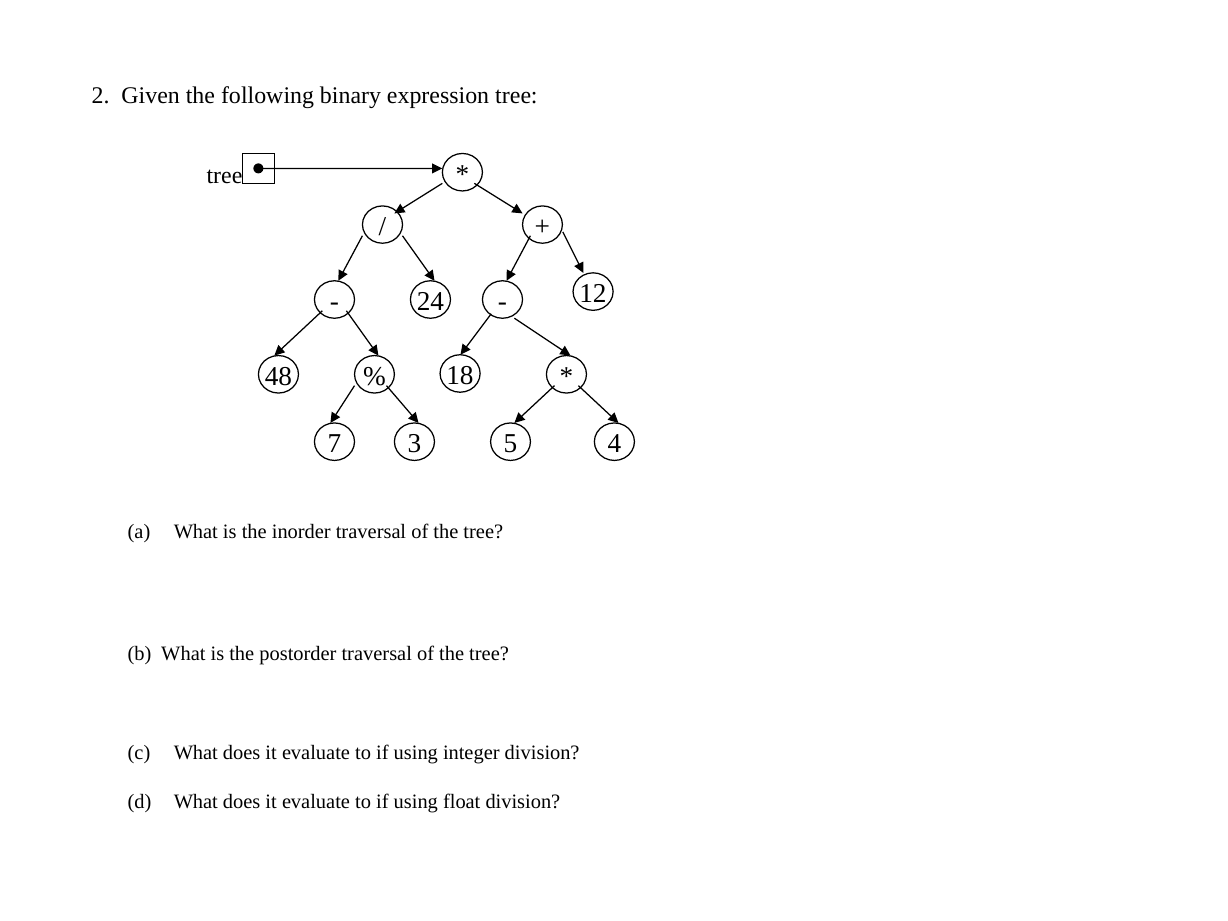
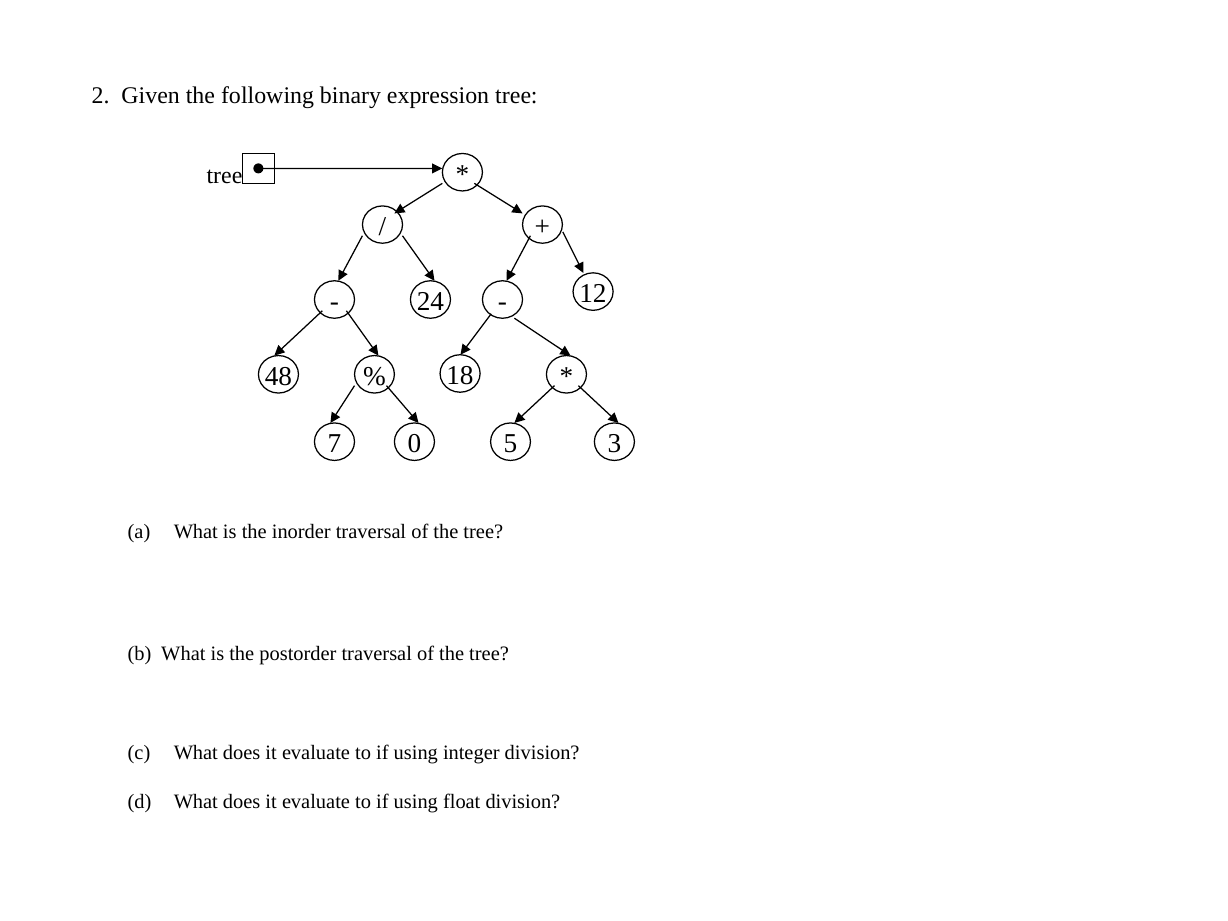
3: 3 -> 0 (414, 444)
4: 4 -> 3 (614, 444)
